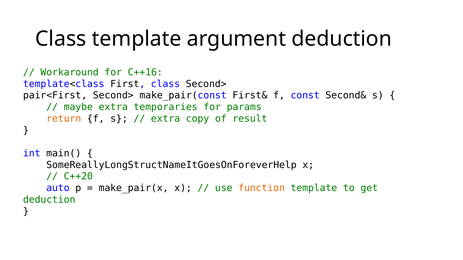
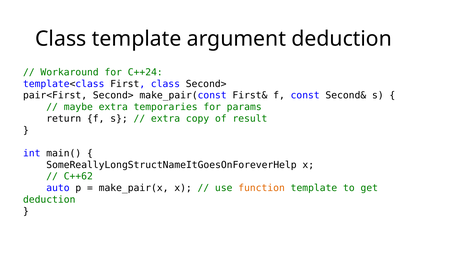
C++16: C++16 -> C++24 (145, 72)
return colour: orange -> black (64, 119)
C++20: C++20 -> C++62 (78, 177)
